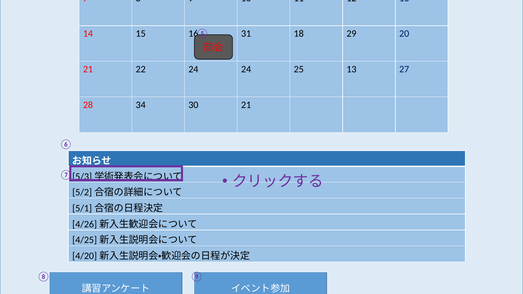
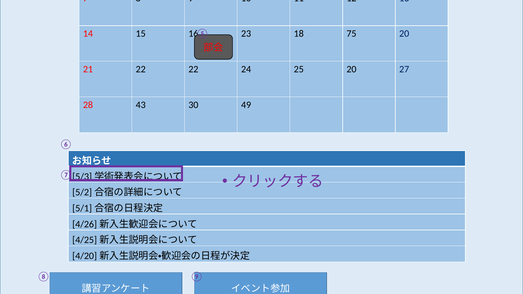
31: 31 -> 23 (246, 34)
29: 29 -> 75 (351, 34)
22 24: 24 -> 22 (193, 69)
25 13: 13 -> 20 (351, 69)
34: 34 -> 43 (141, 105)
30 21: 21 -> 49 (246, 105)
